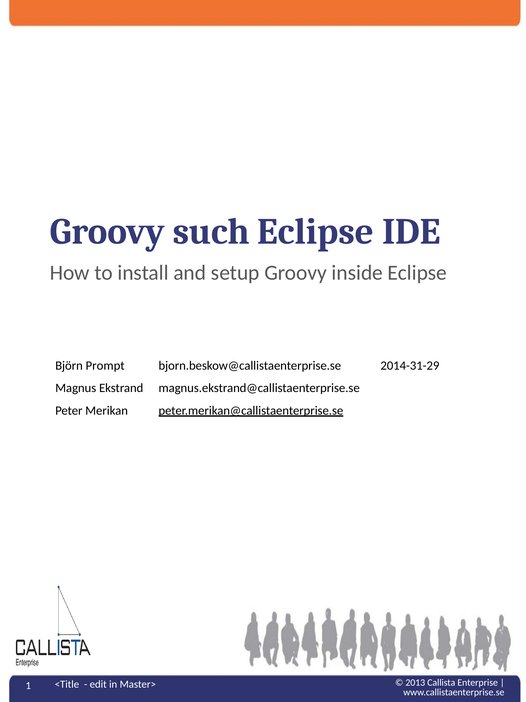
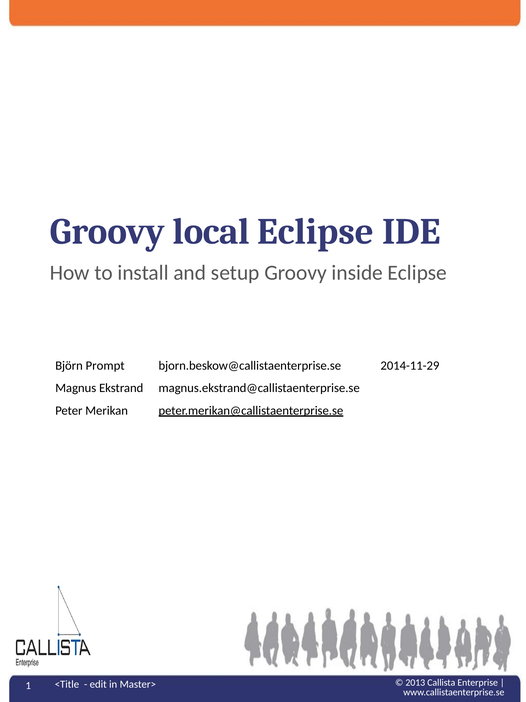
such: such -> local (211, 231)
2014-31-29: 2014-31-29 -> 2014-11-29 (410, 365)
